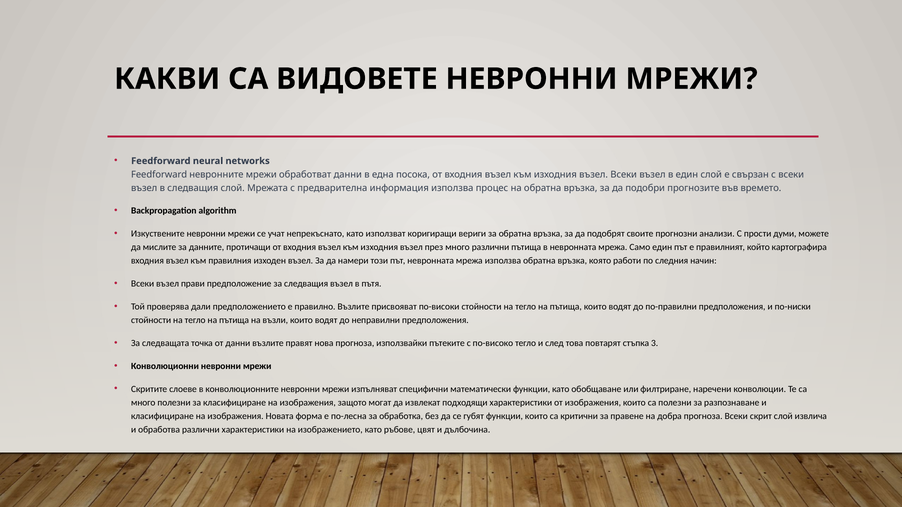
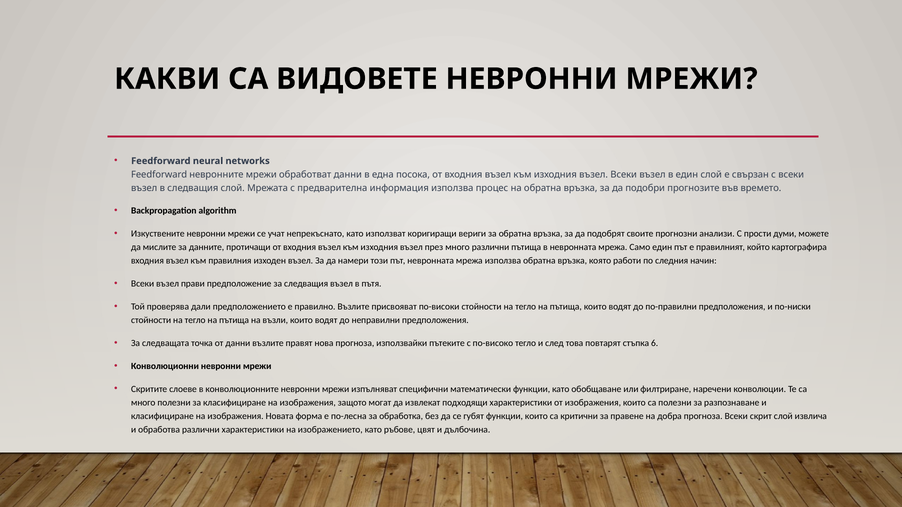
3: 3 -> 6 (655, 343)
